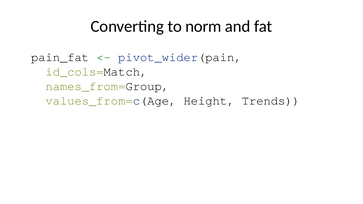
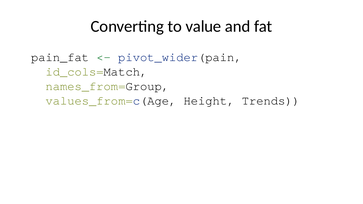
norm: norm -> value (203, 26)
